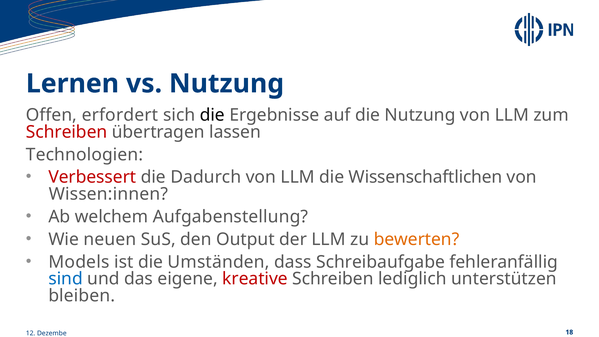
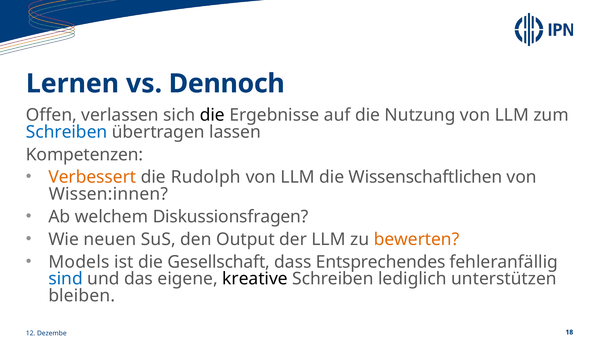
vs Nutzung: Nutzung -> Dennoch (227, 84)
erfordert: erfordert -> verlassen (120, 115)
Schreiben colour: red -> blue (67, 132)
Technologien: Technologien -> Kompetenzen (85, 155)
Verbessert colour: red -> orange (92, 177)
Dadurch: Dadurch -> Rudolph (206, 177)
Aufgabenstellung: Aufgabenstellung -> Diskussionsfragen (231, 217)
Umständen: Umständen -> Gesellschaft (219, 262)
Schreibaufgabe: Schreibaufgabe -> Entsprechendes (381, 262)
kreative colour: red -> black (255, 279)
